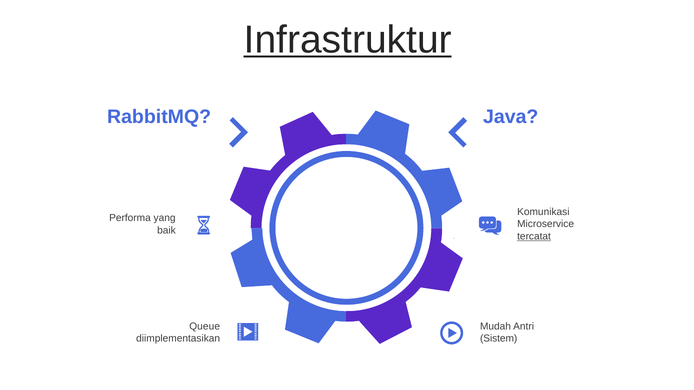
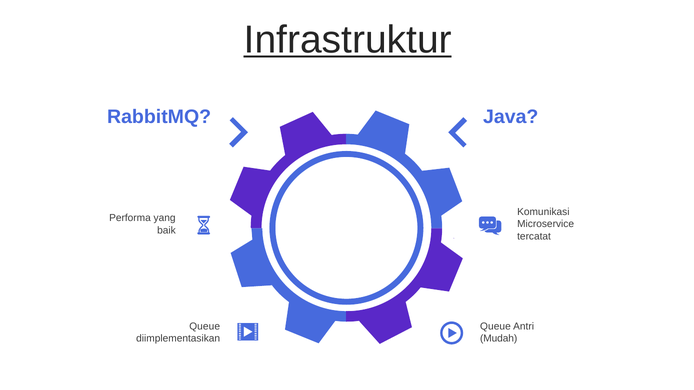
tercatat underline: present -> none (534, 237)
Mudah: Mudah -> Queue (495, 327)
Sistem: Sistem -> Mudah (499, 339)
